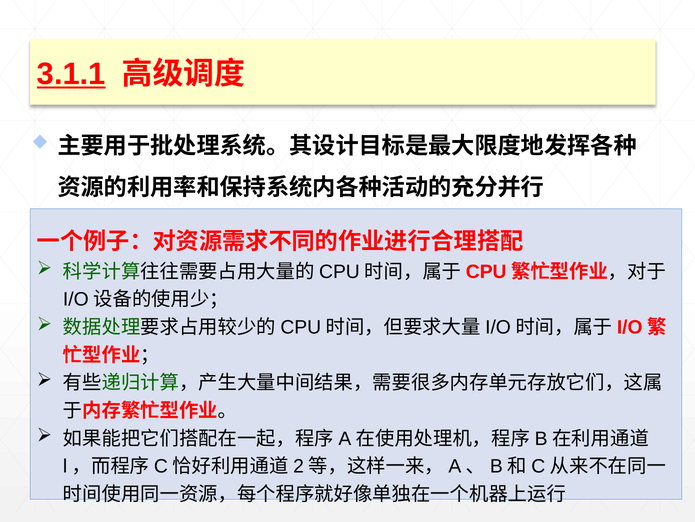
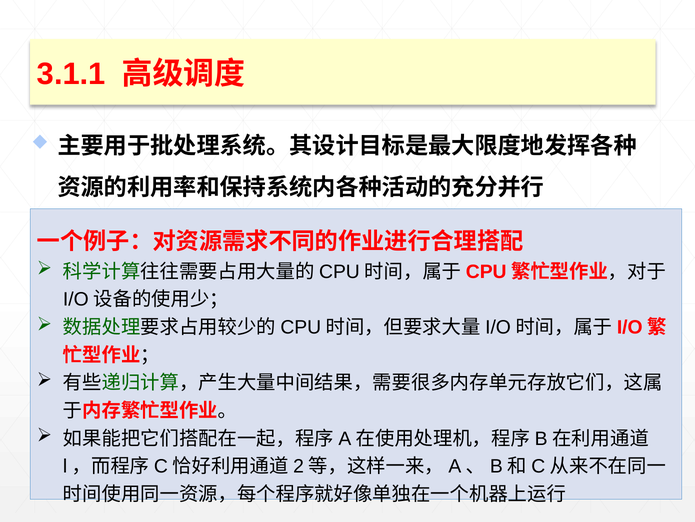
3.1.1 underline: present -> none (71, 74)
